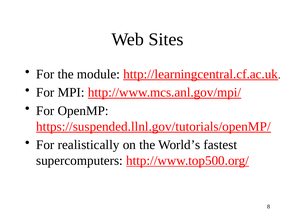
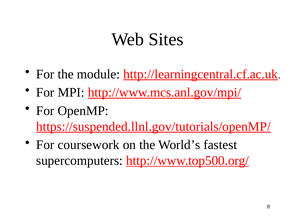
realistically: realistically -> coursework (89, 145)
